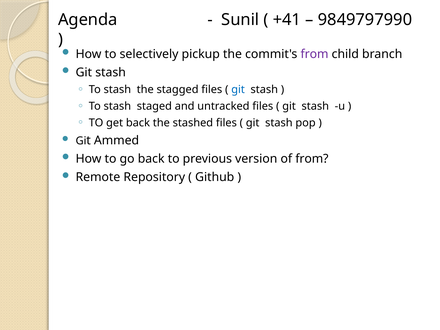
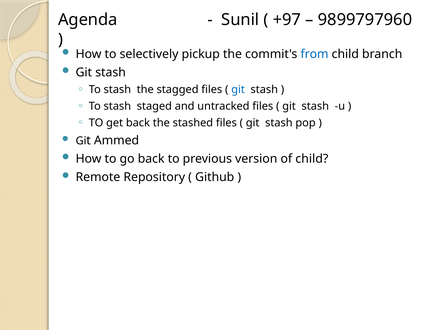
+41: +41 -> +97 (287, 20)
9849797990: 9849797990 -> 9899797960 (365, 20)
from colour: purple -> blue (315, 54)
of from: from -> child (312, 159)
